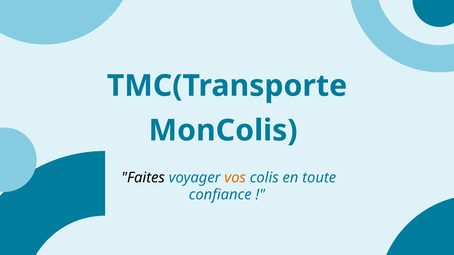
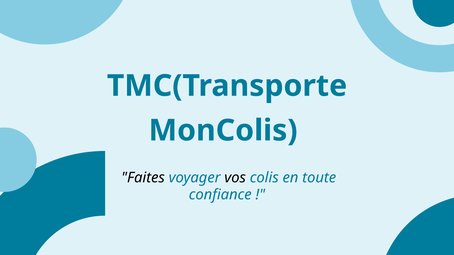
vos colour: orange -> black (235, 178)
